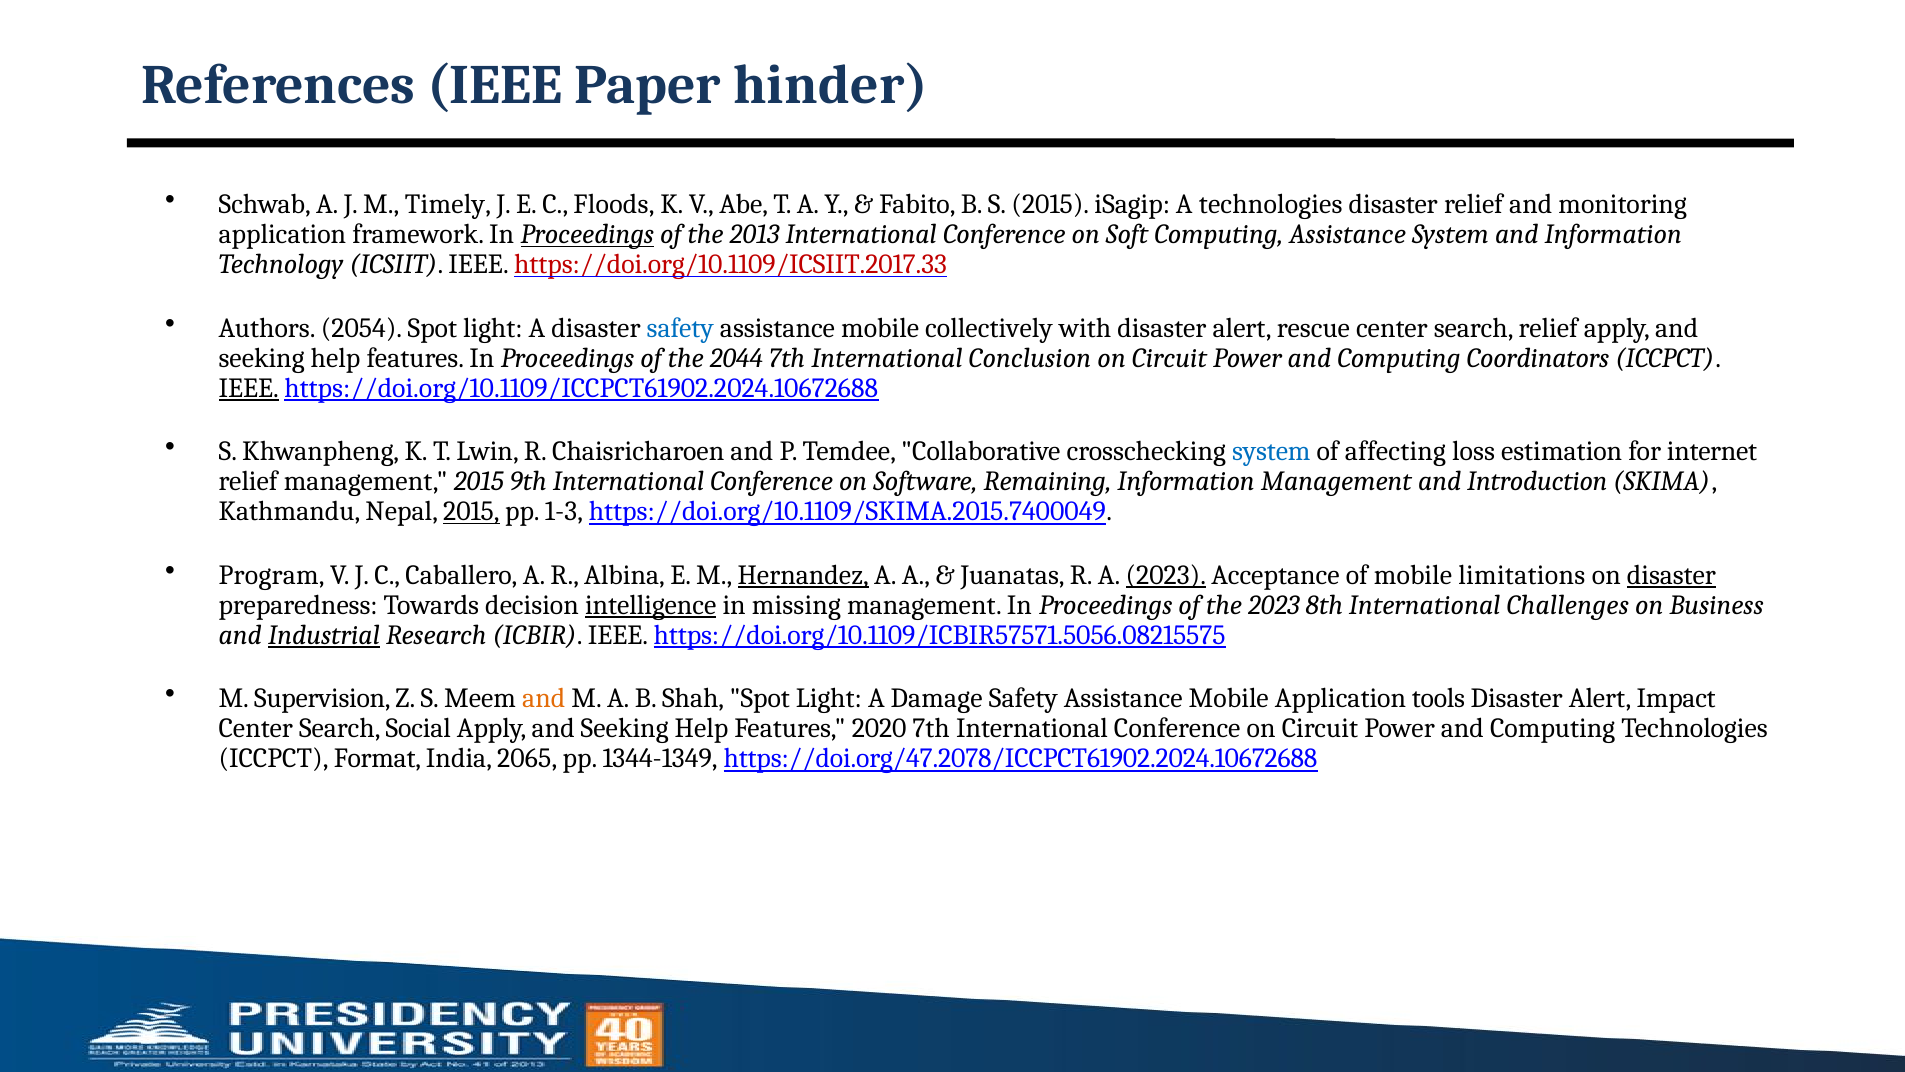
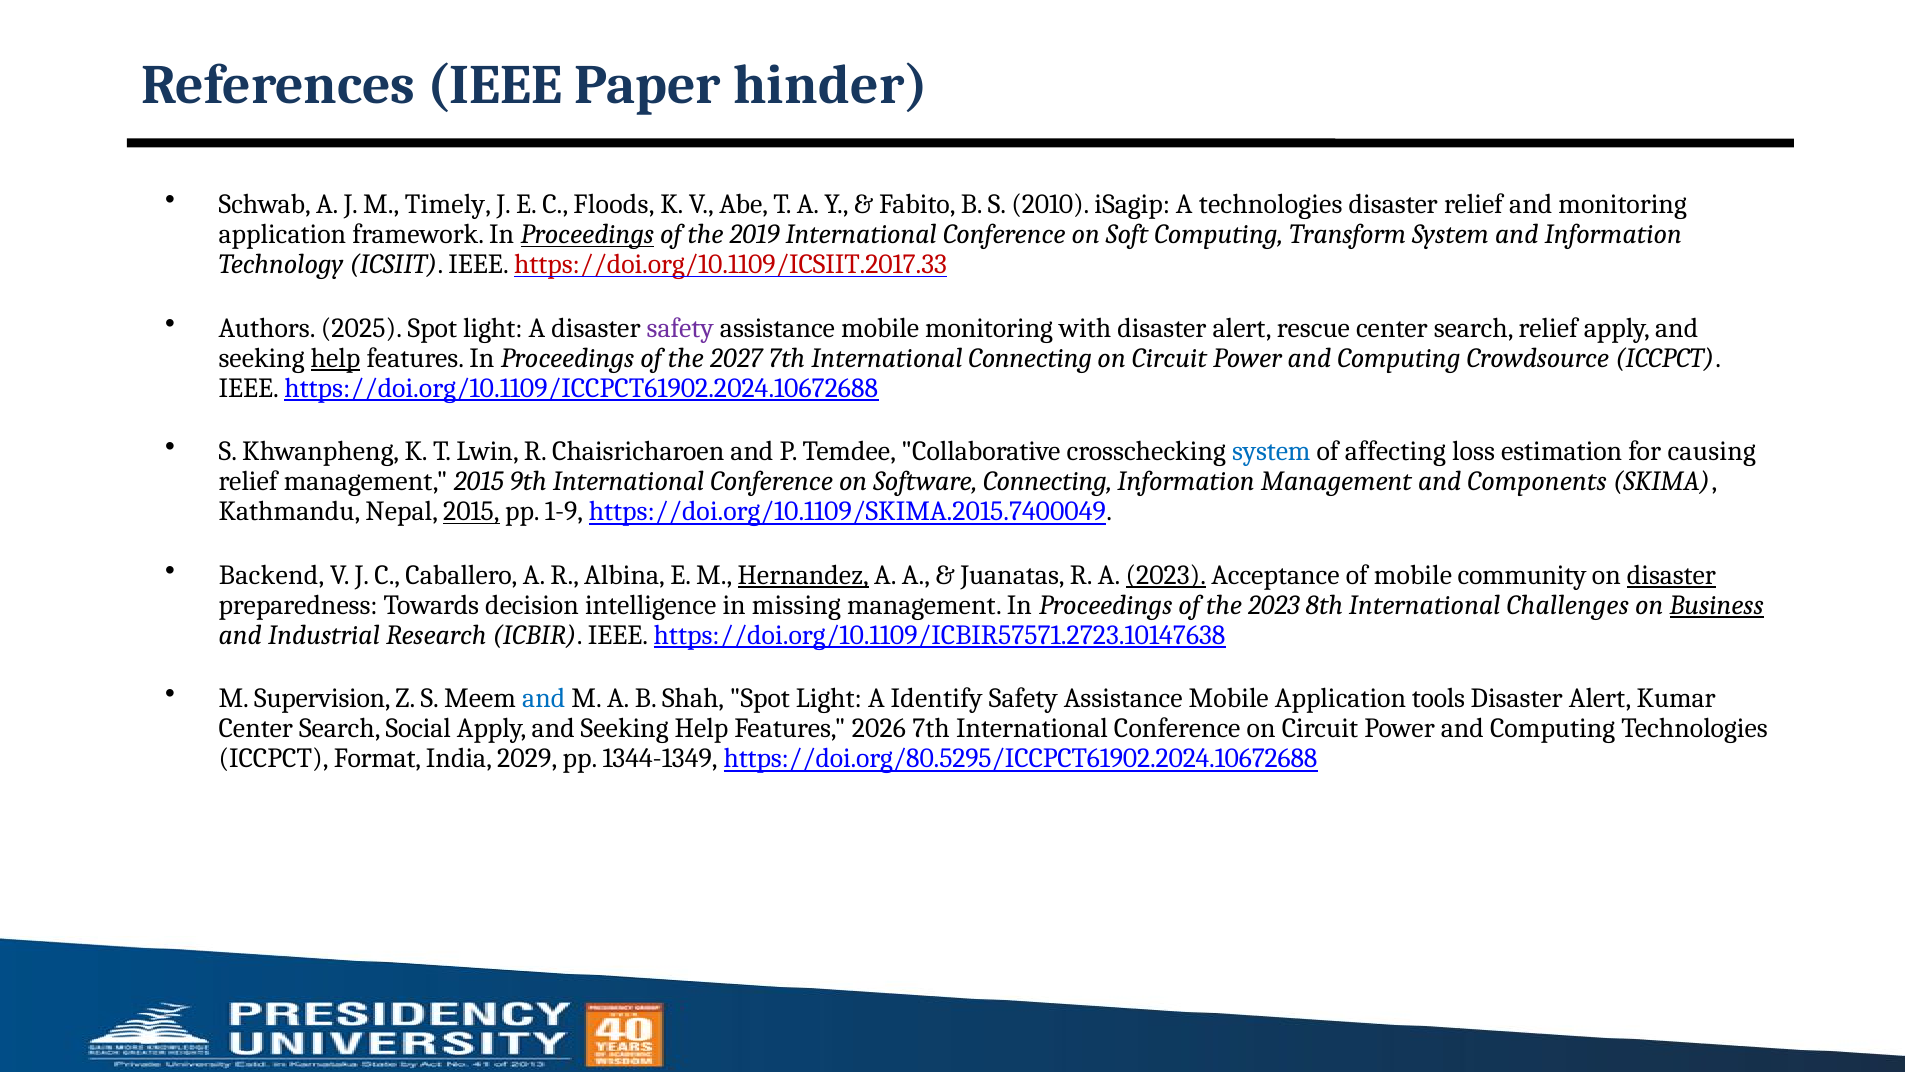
S 2015: 2015 -> 2010 (1050, 204)
2013: 2013 -> 2019 (755, 234)
Computing Assistance: Assistance -> Transform (1348, 234)
2054: 2054 -> 2025 (361, 328)
safety colour: blue -> purple (680, 328)
mobile collectively: collectively -> monitoring (989, 328)
help underline: none -> present (336, 358)
2044: 2044 -> 2027 (736, 358)
International Conclusion: Conclusion -> Connecting (1030, 358)
Coordinators: Coordinators -> Crowdsource (1538, 358)
IEEE underline: present -> none (249, 388)
internet: internet -> causing (1712, 451)
Software Remaining: Remaining -> Connecting (1048, 481)
Introduction: Introduction -> Components (1537, 481)
1-3: 1-3 -> 1-9 (564, 511)
Program: Program -> Backend (272, 575)
limitations: limitations -> community (1522, 575)
intelligence underline: present -> none (651, 605)
Business underline: none -> present (1717, 605)
Industrial underline: present -> none (324, 635)
https://doi.org/10.1109/ICBIR57571.5056.08215575: https://doi.org/10.1109/ICBIR57571.5056.08215575 -> https://doi.org/10.1109/ICBIR57571.2723.10147638 (939, 635)
and colour: orange -> blue (544, 698)
Damage: Damage -> Identify (937, 698)
Impact: Impact -> Kumar (1676, 698)
2020: 2020 -> 2026 (879, 728)
2065: 2065 -> 2029 (527, 758)
https://doi.org/47.2078/ICCPCT61902.2024.10672688: https://doi.org/47.2078/ICCPCT61902.2024.10672688 -> https://doi.org/80.5295/ICCPCT61902.2024.10672688 (1020, 758)
